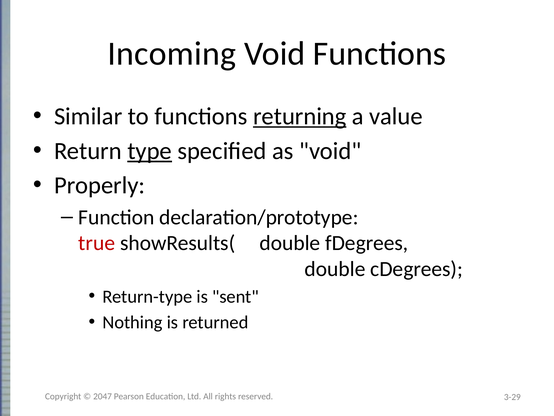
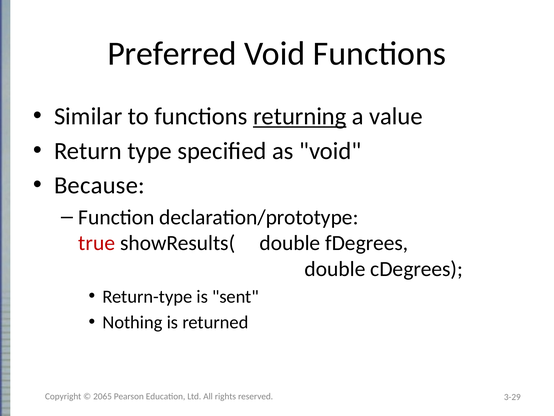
Incoming: Incoming -> Preferred (172, 54)
type underline: present -> none (150, 151)
Properly: Properly -> Because (99, 185)
2047: 2047 -> 2065 (103, 396)
